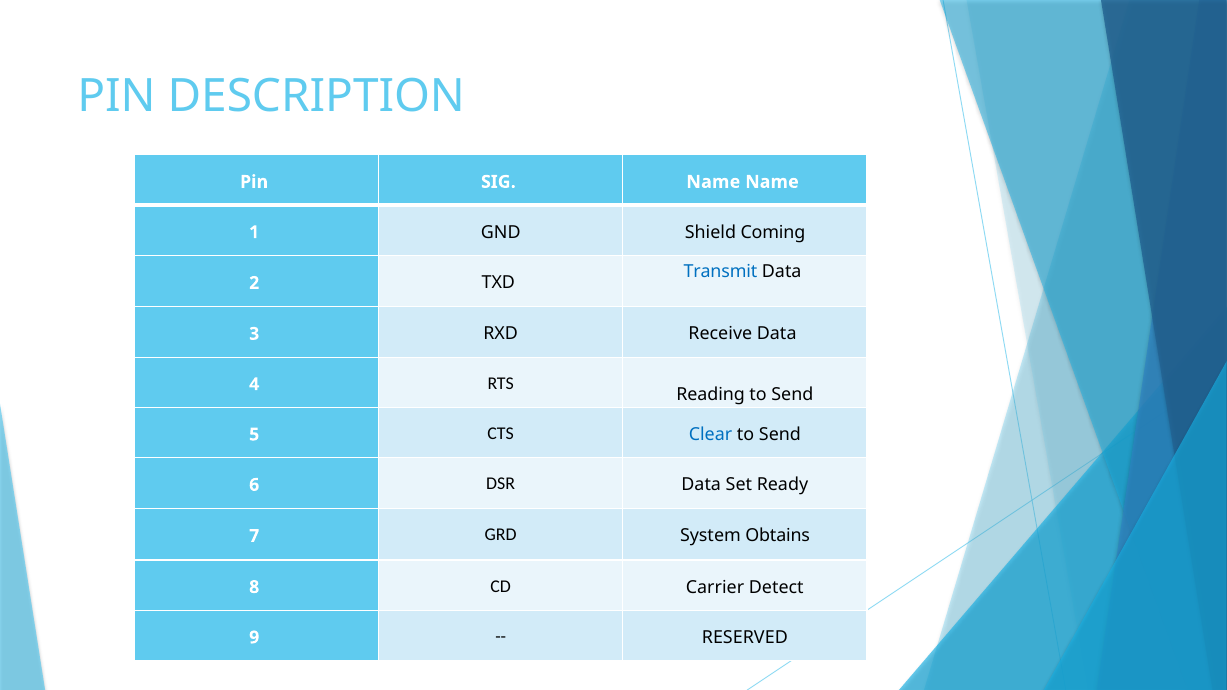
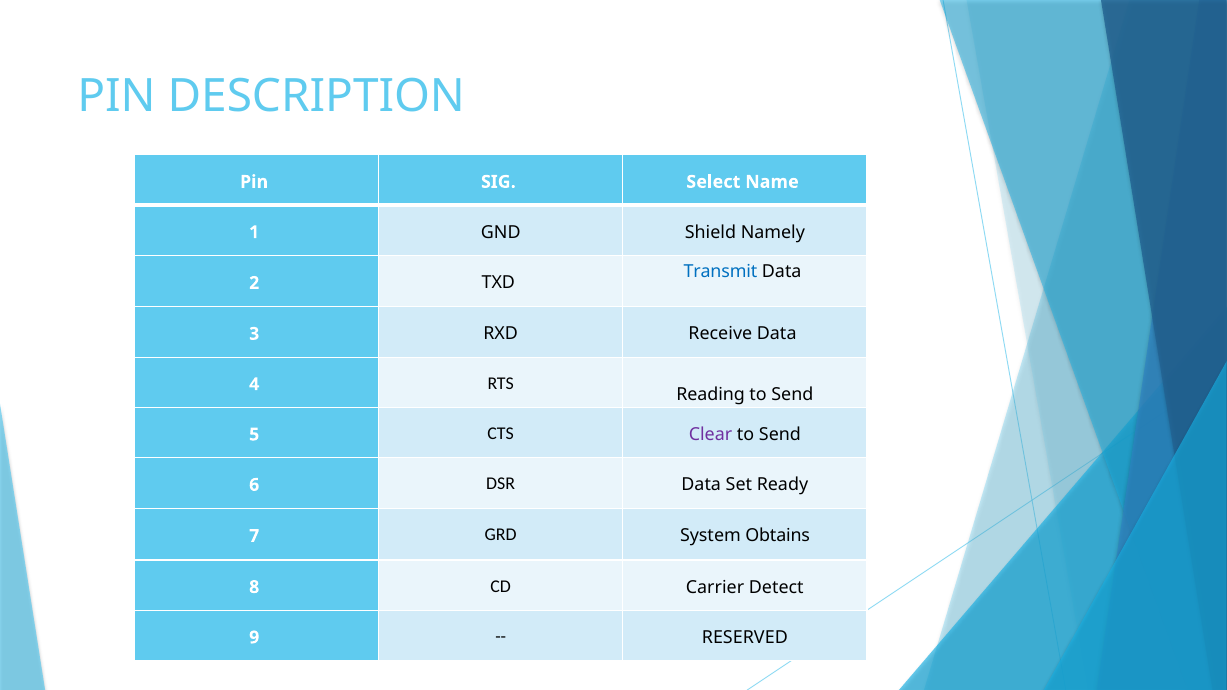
SIG Name: Name -> Select (713, 182)
Coming: Coming -> Namely (773, 232)
Clear colour: blue -> purple (710, 435)
